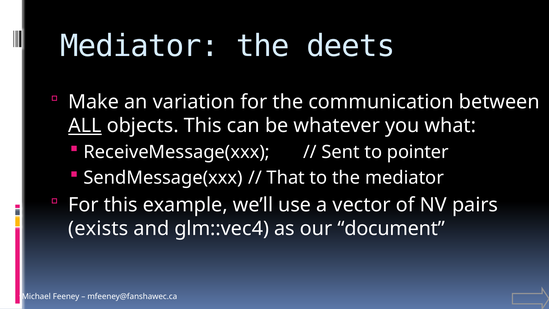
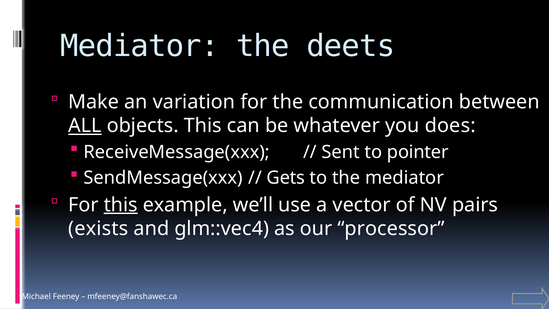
what: what -> does (450, 126)
That: That -> Gets (286, 178)
this underline: none -> present (121, 205)
document: document -> processor (391, 229)
